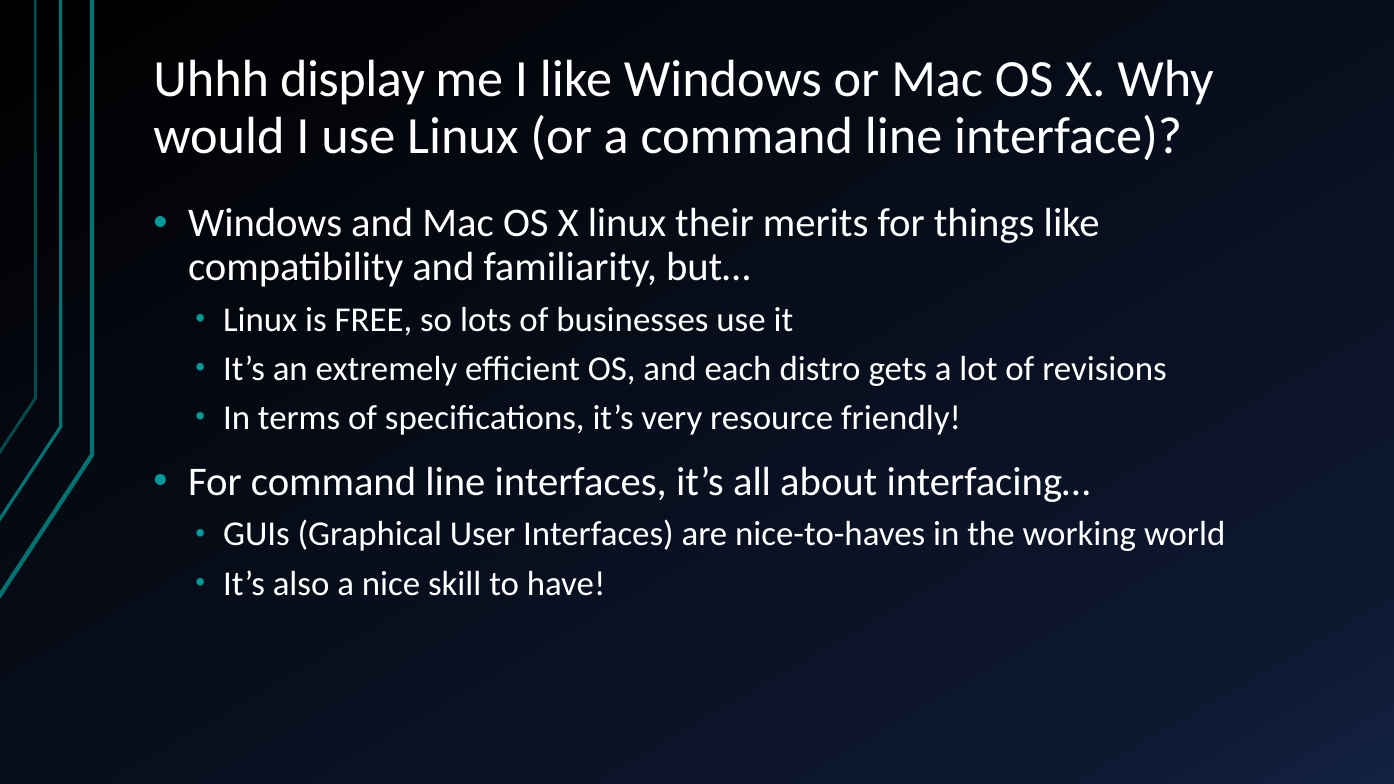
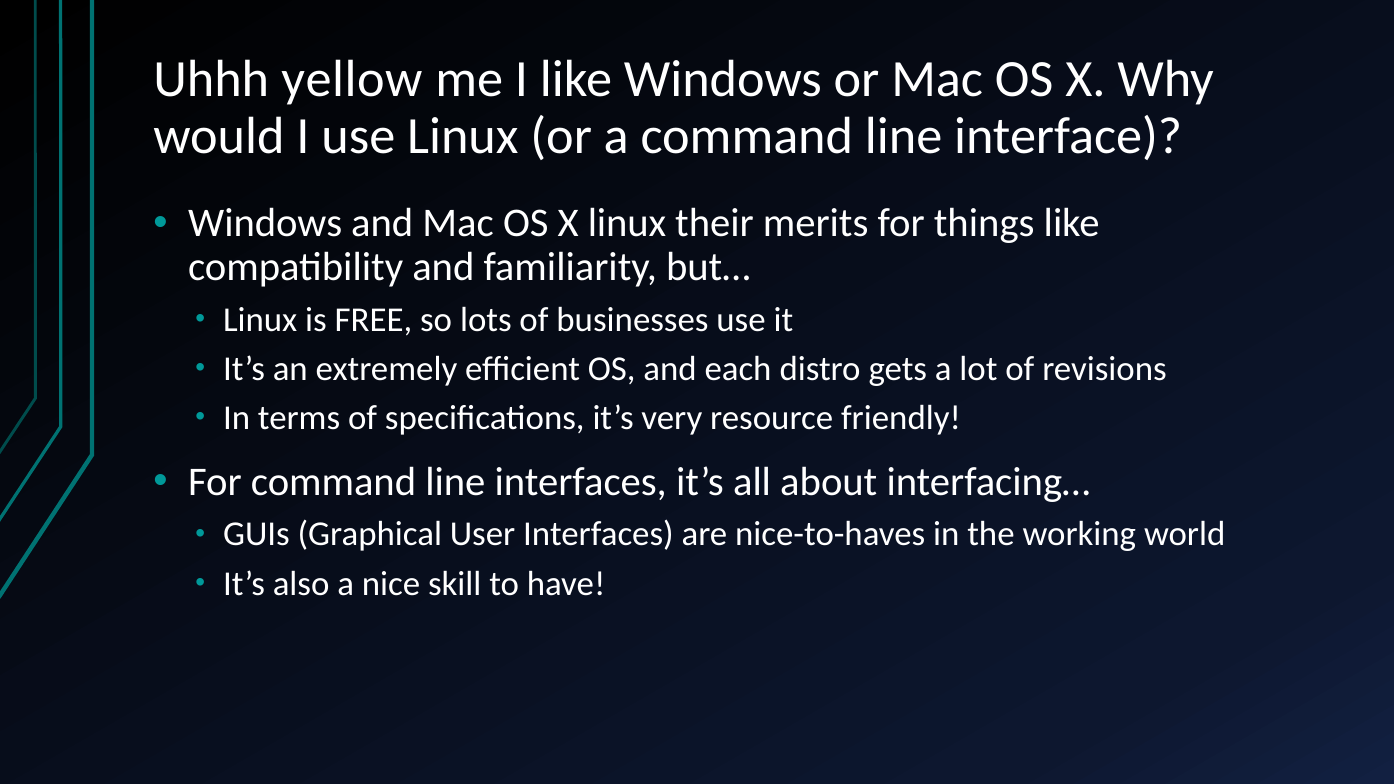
display: display -> yellow (352, 79)
